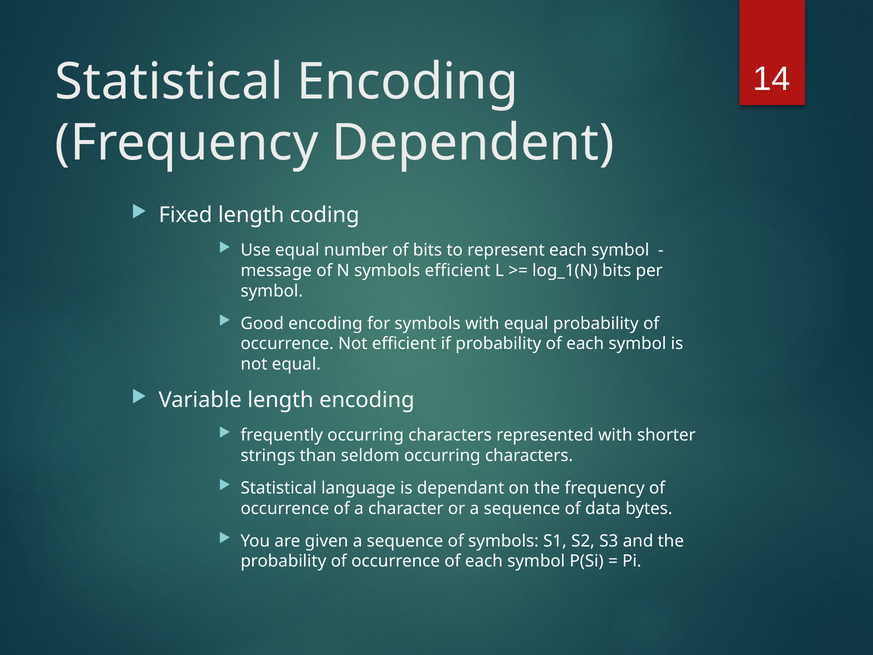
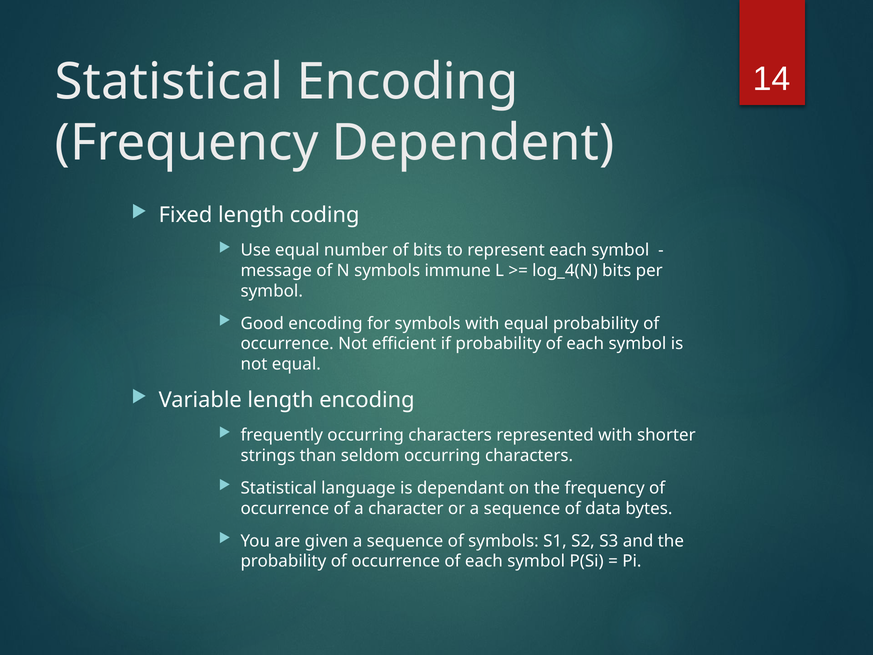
symbols efficient: efficient -> immune (458, 270)
log_1(N: log_1(N -> log_4(N (565, 270)
